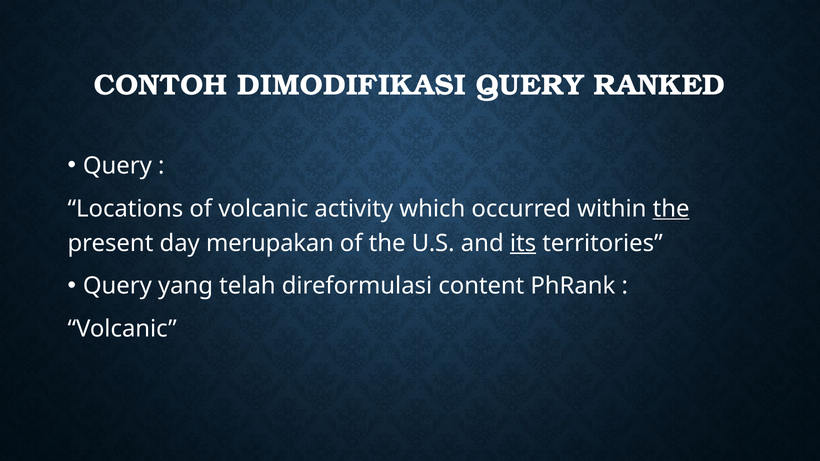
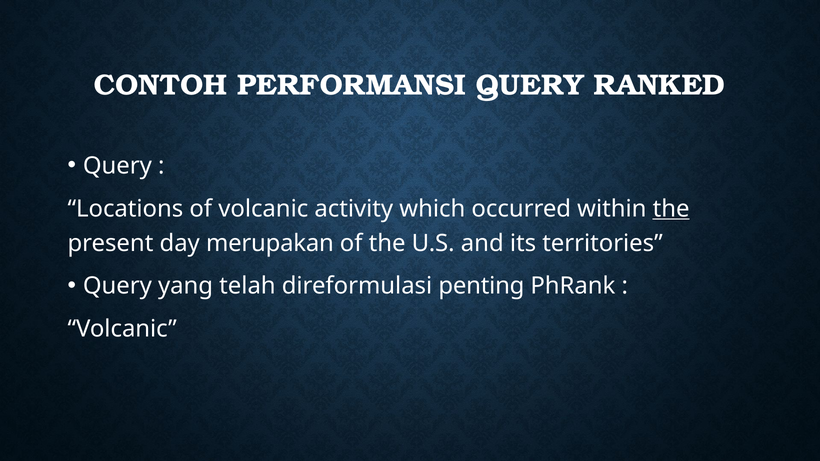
DIMODIFIKASI: DIMODIFIKASI -> PERFORMANSI (352, 85)
its underline: present -> none (523, 243)
content: content -> penting (481, 286)
